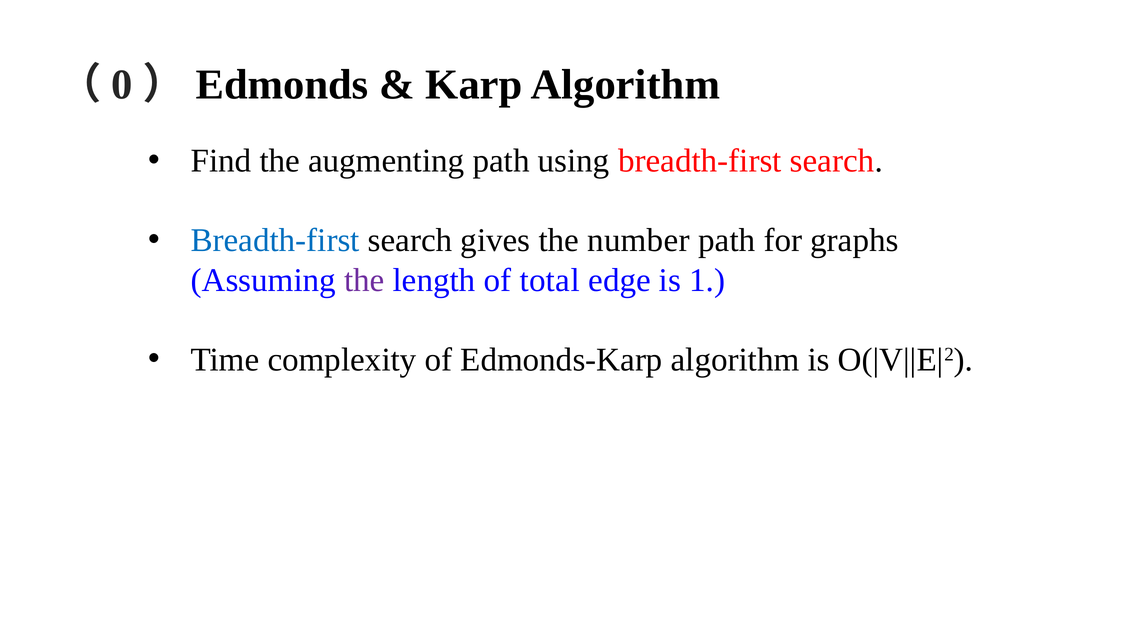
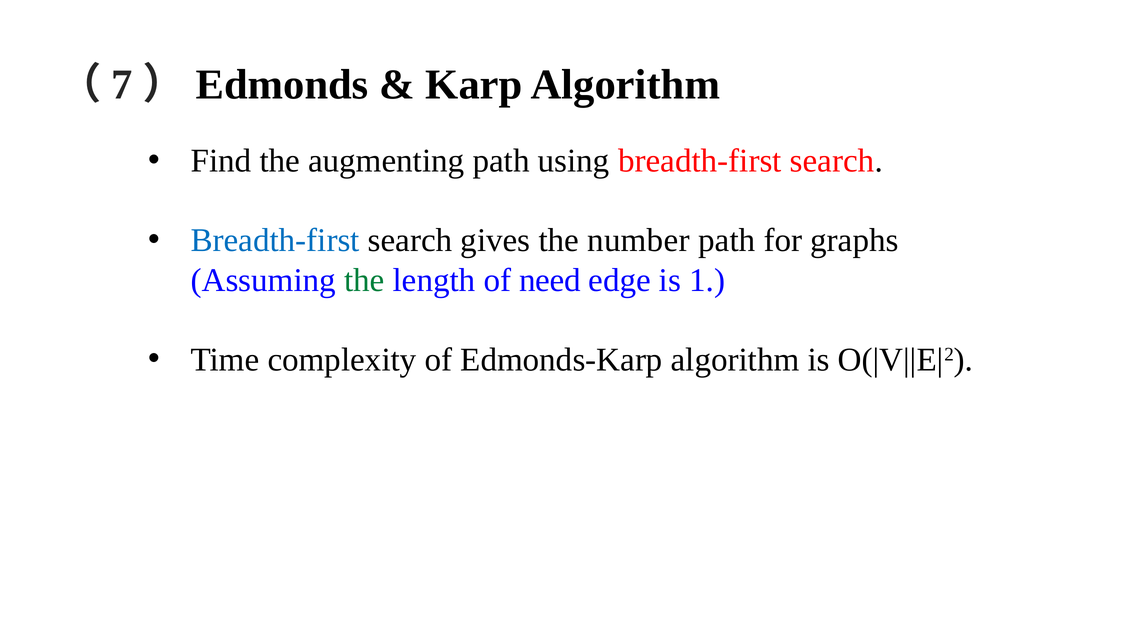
0: 0 -> 7 (122, 85)
the colour: purple -> green (364, 280)
total: total -> need (550, 280)
